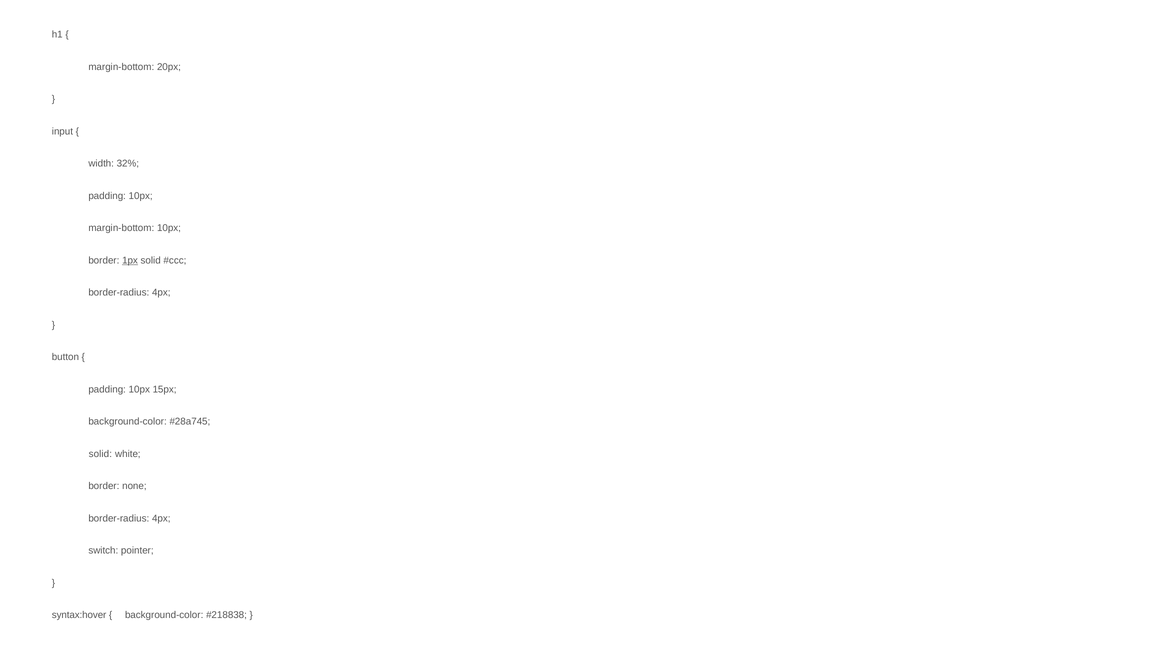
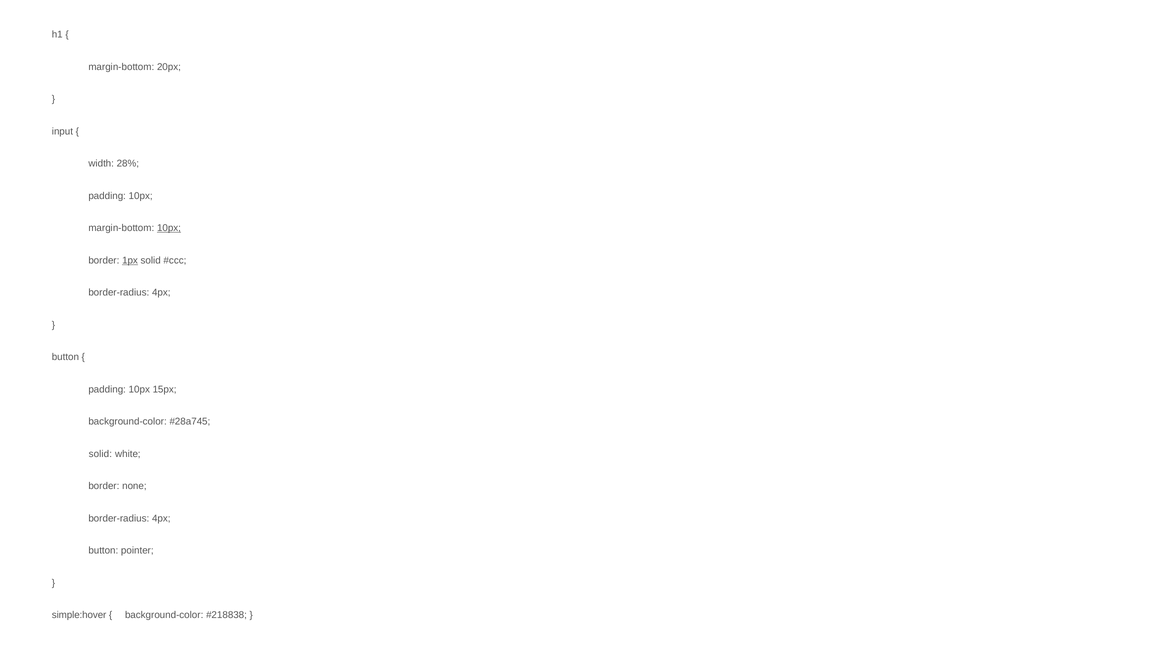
32%: 32% -> 28% (128, 164)
10px underline: none -> present (169, 228)
switch: switch -> button (103, 550)
syntax:hover: syntax:hover -> simple:hover (79, 615)
